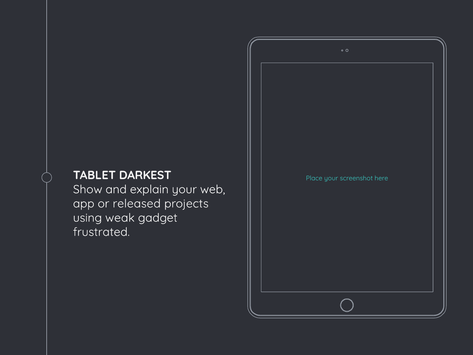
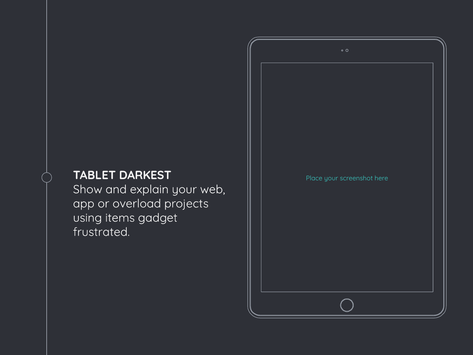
released: released -> overload (137, 203)
weak: weak -> items (120, 218)
